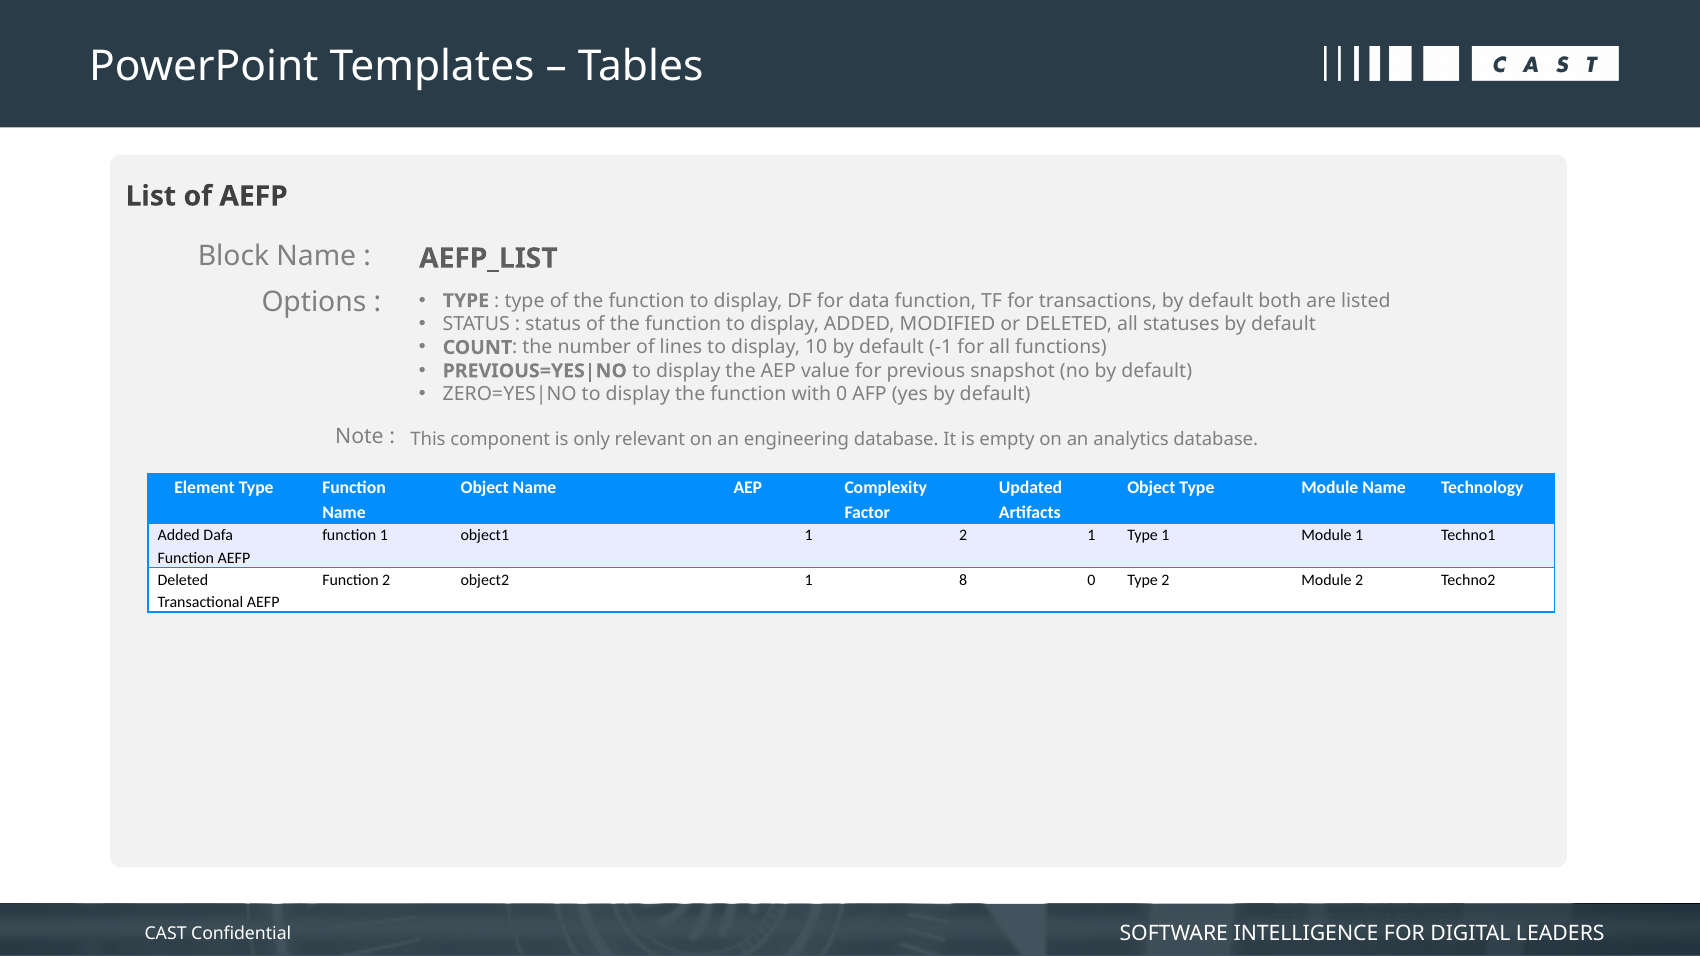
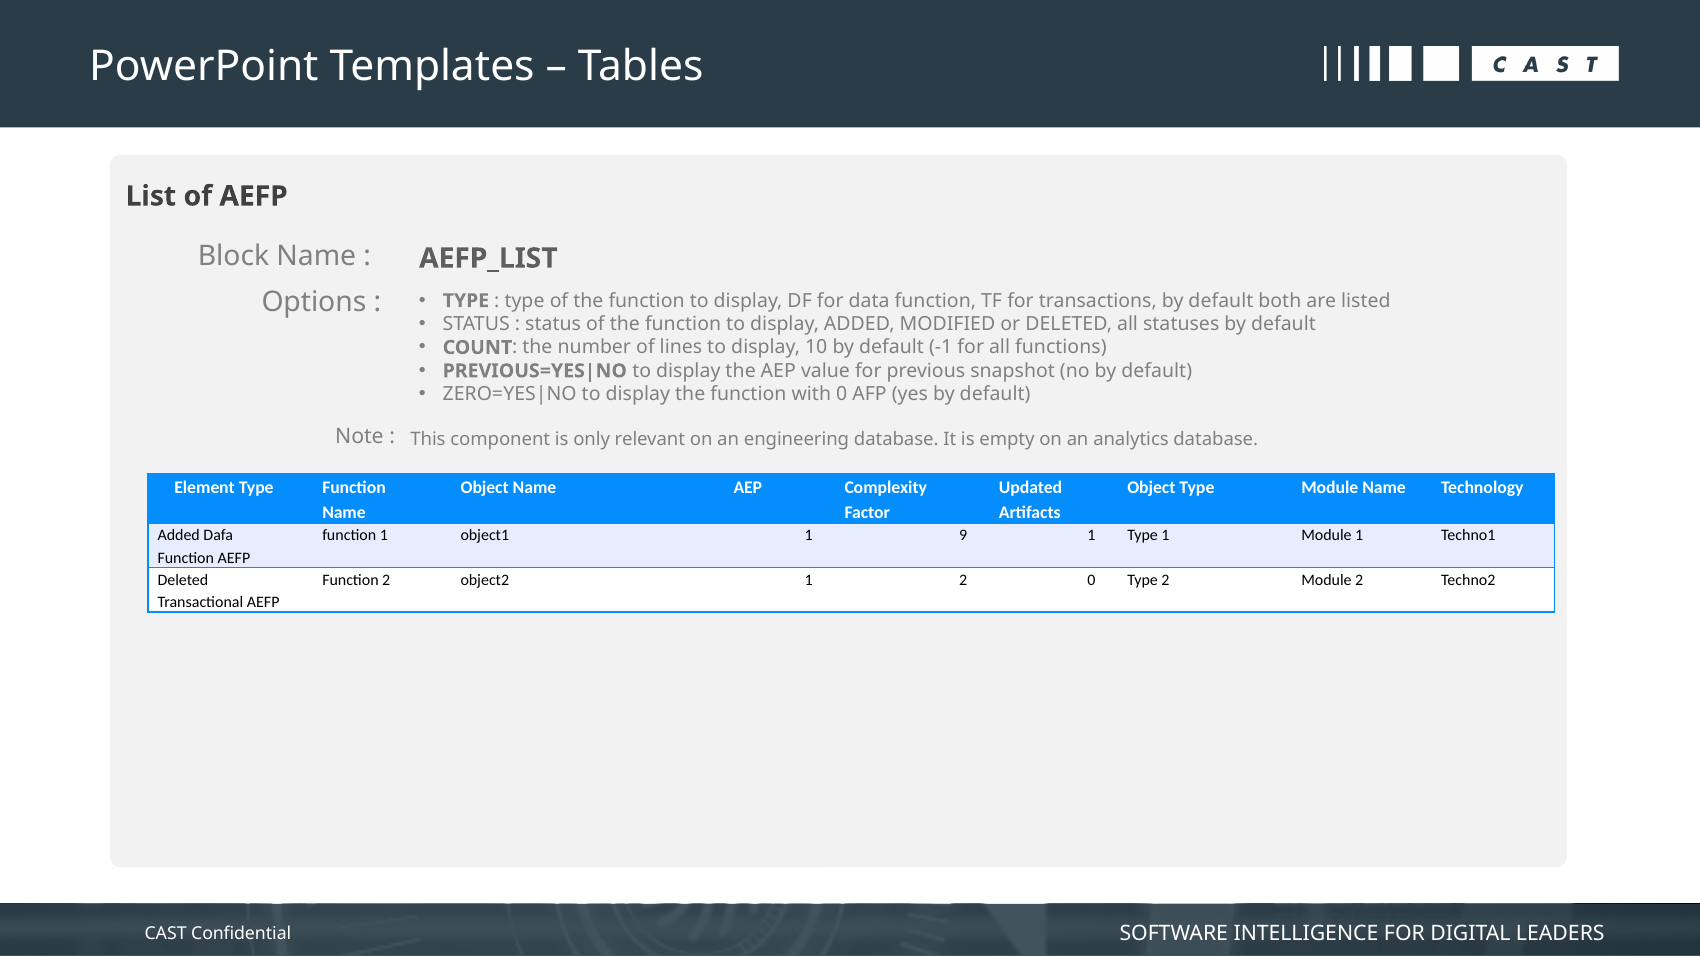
1 2: 2 -> 9 (963, 536)
1 8: 8 -> 2 (963, 580)
